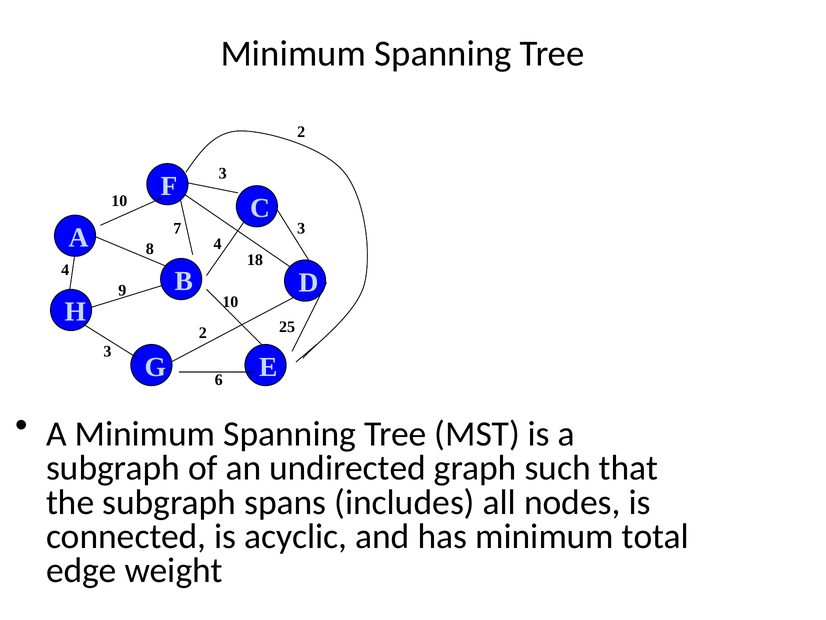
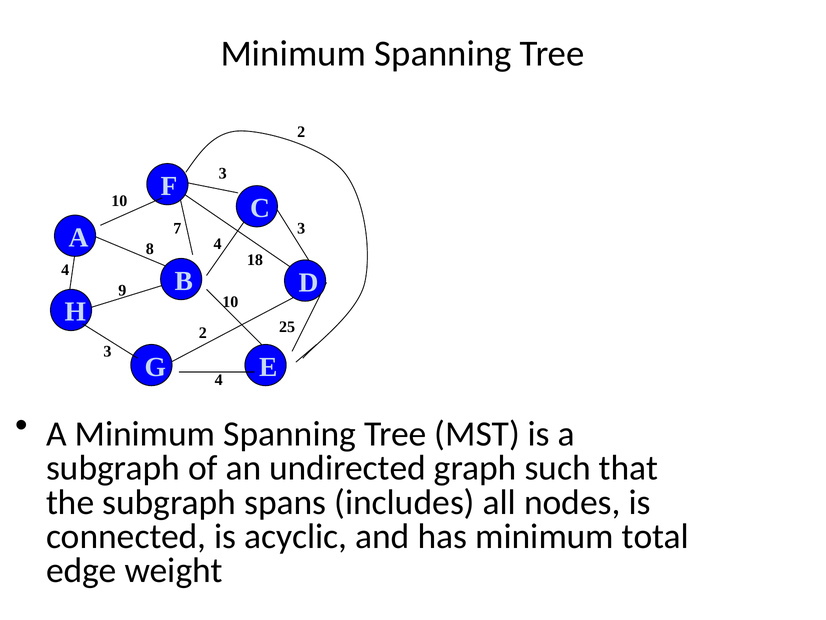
G 6: 6 -> 4 (219, 380)
